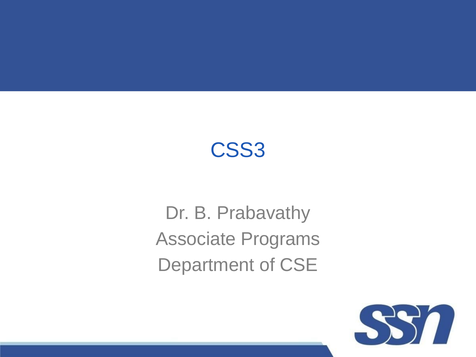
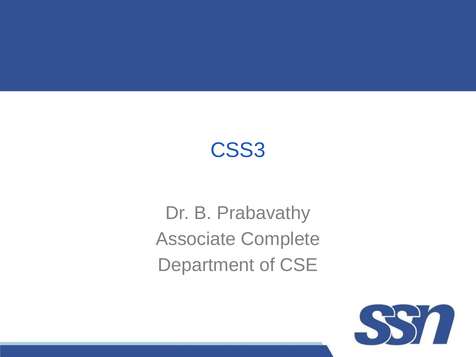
Programs: Programs -> Complete (281, 239)
